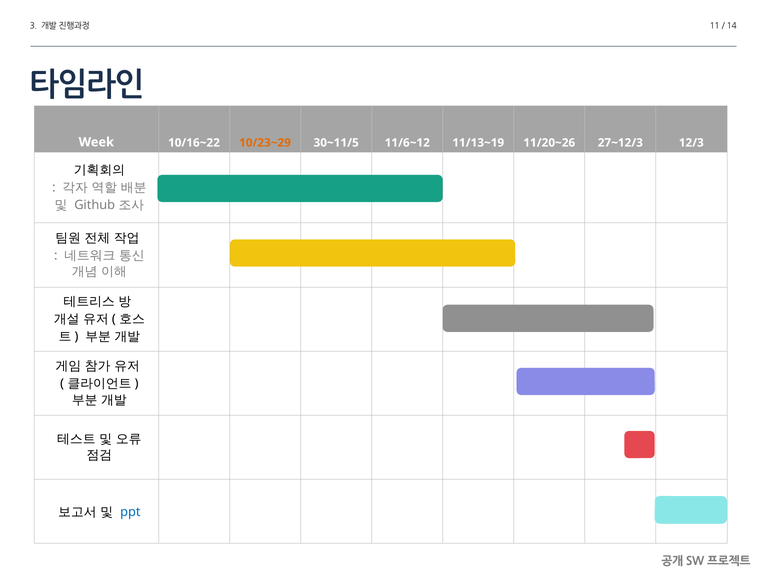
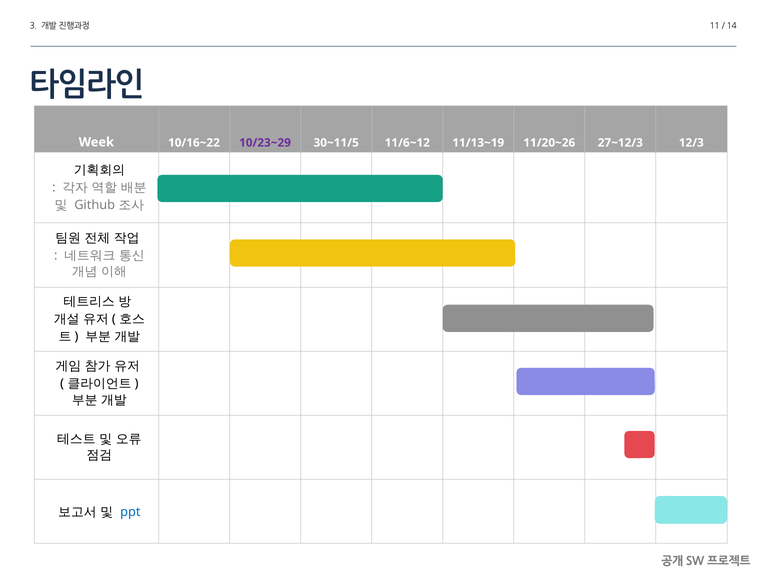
10/23~29 colour: orange -> purple (265, 143)
